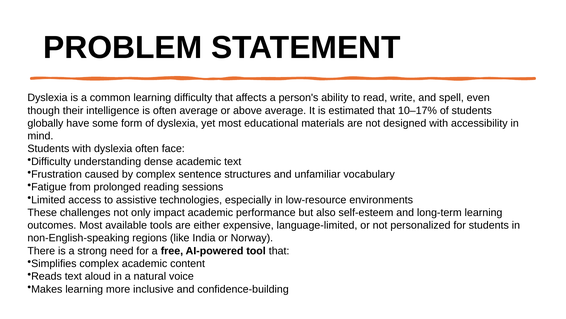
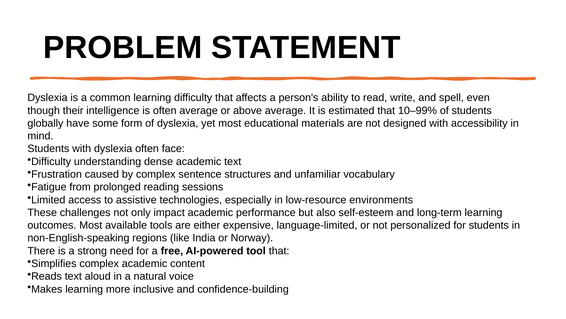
10–17%: 10–17% -> 10–99% (417, 110)
